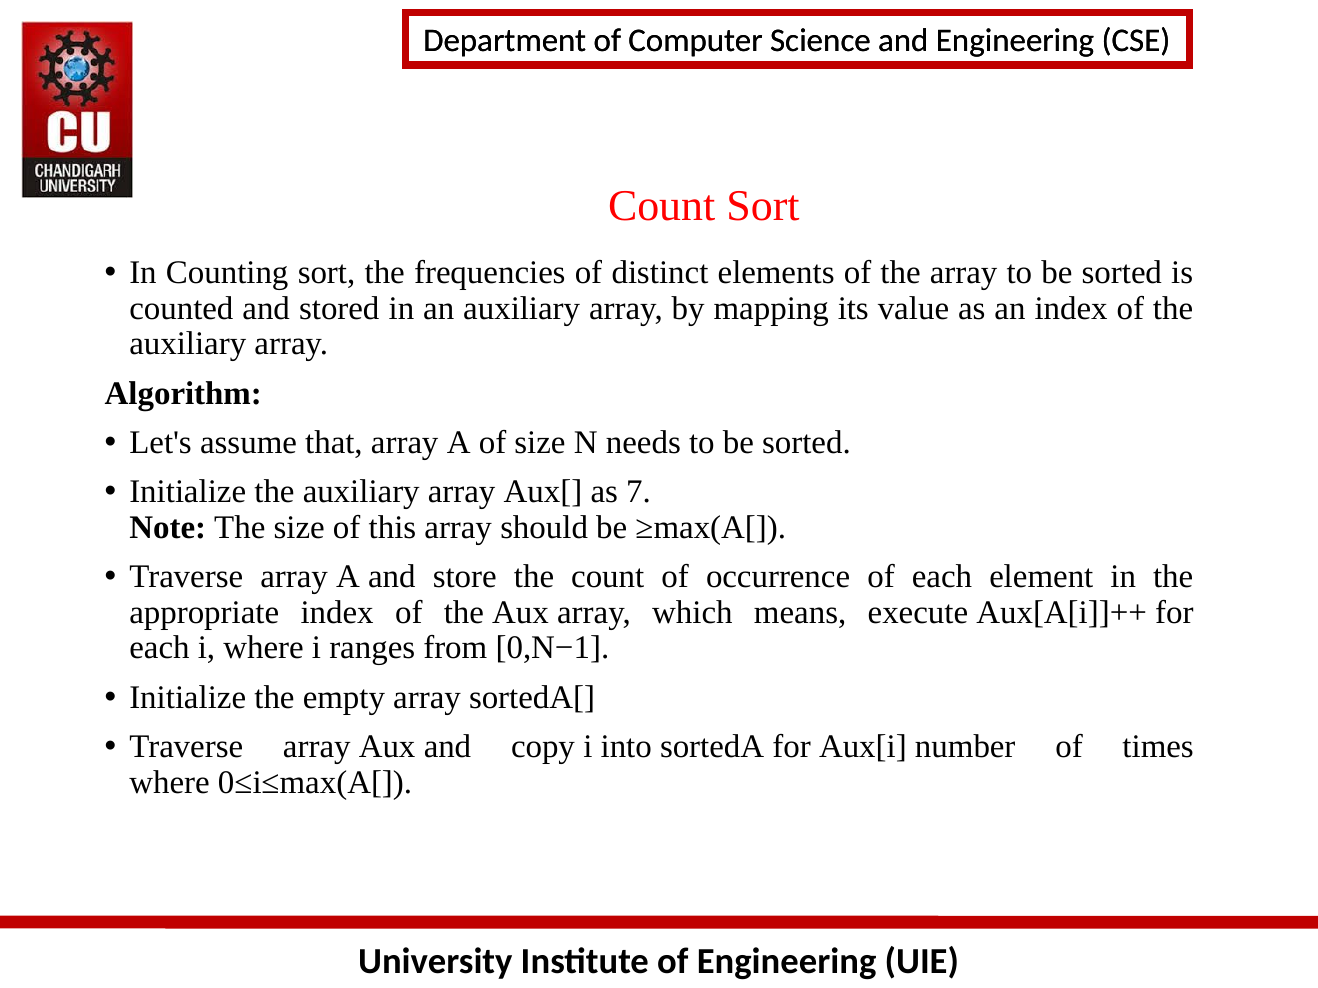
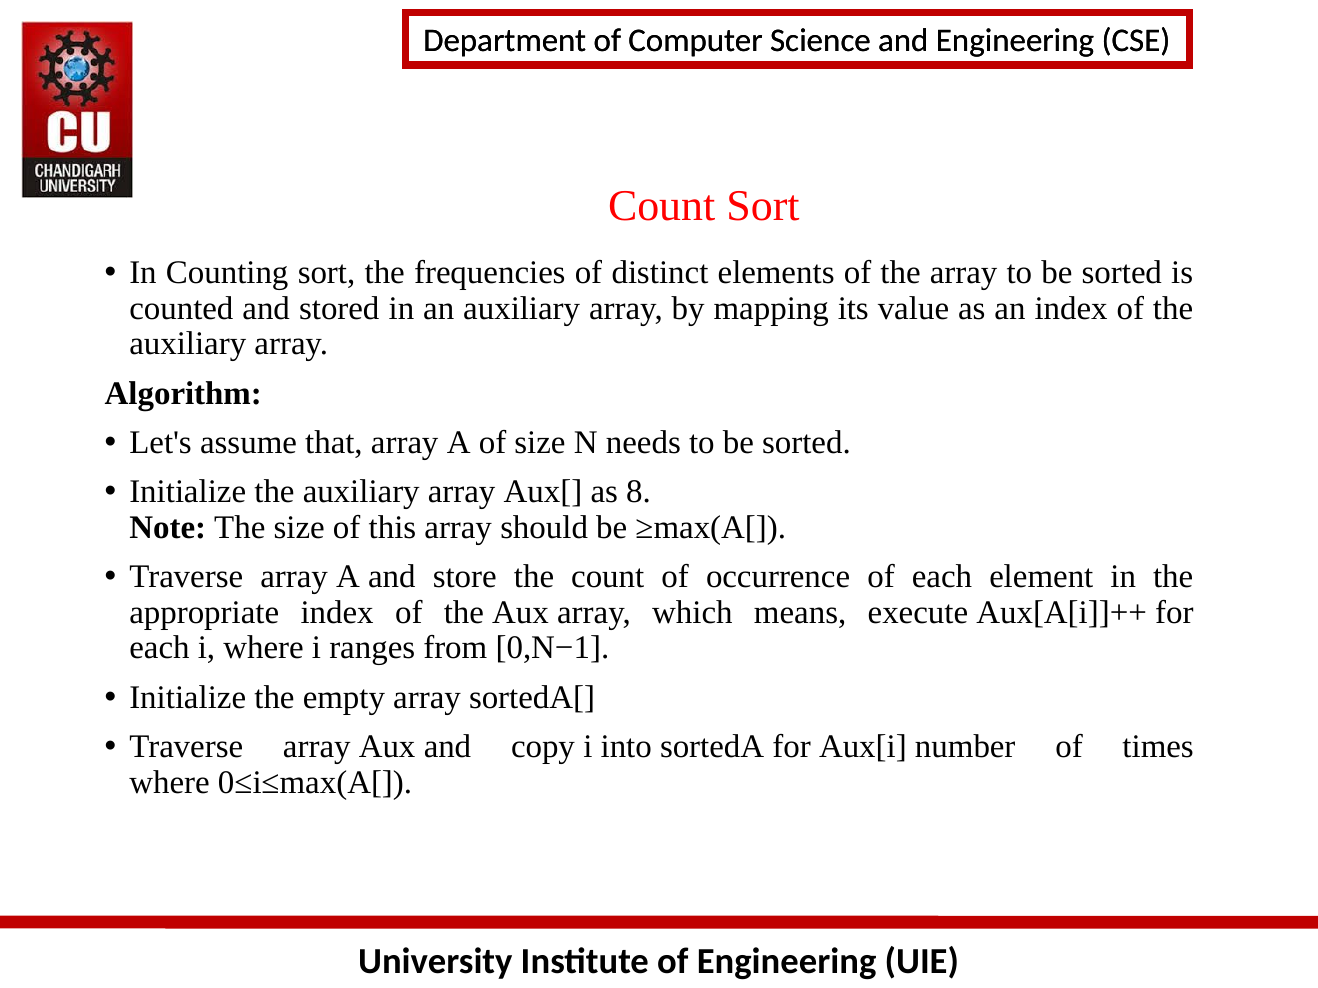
7: 7 -> 8 (638, 492)
